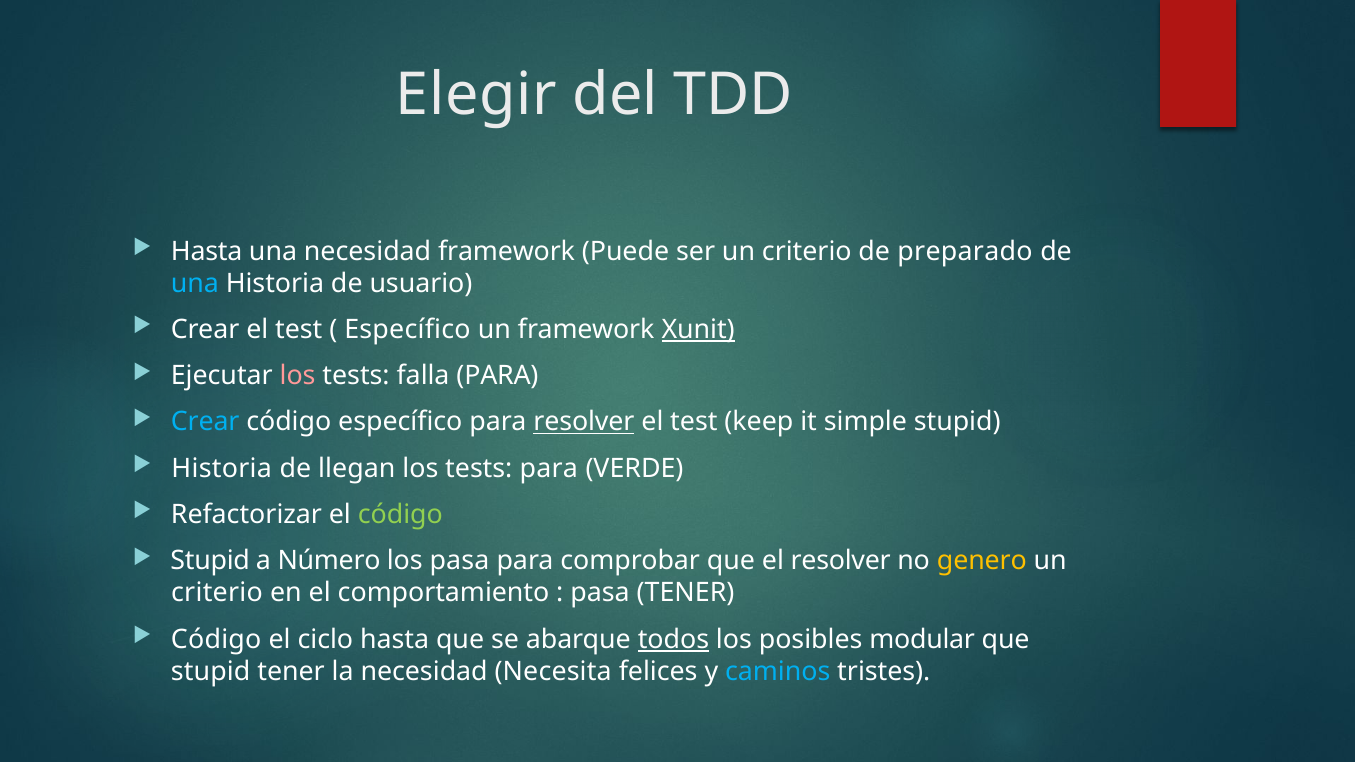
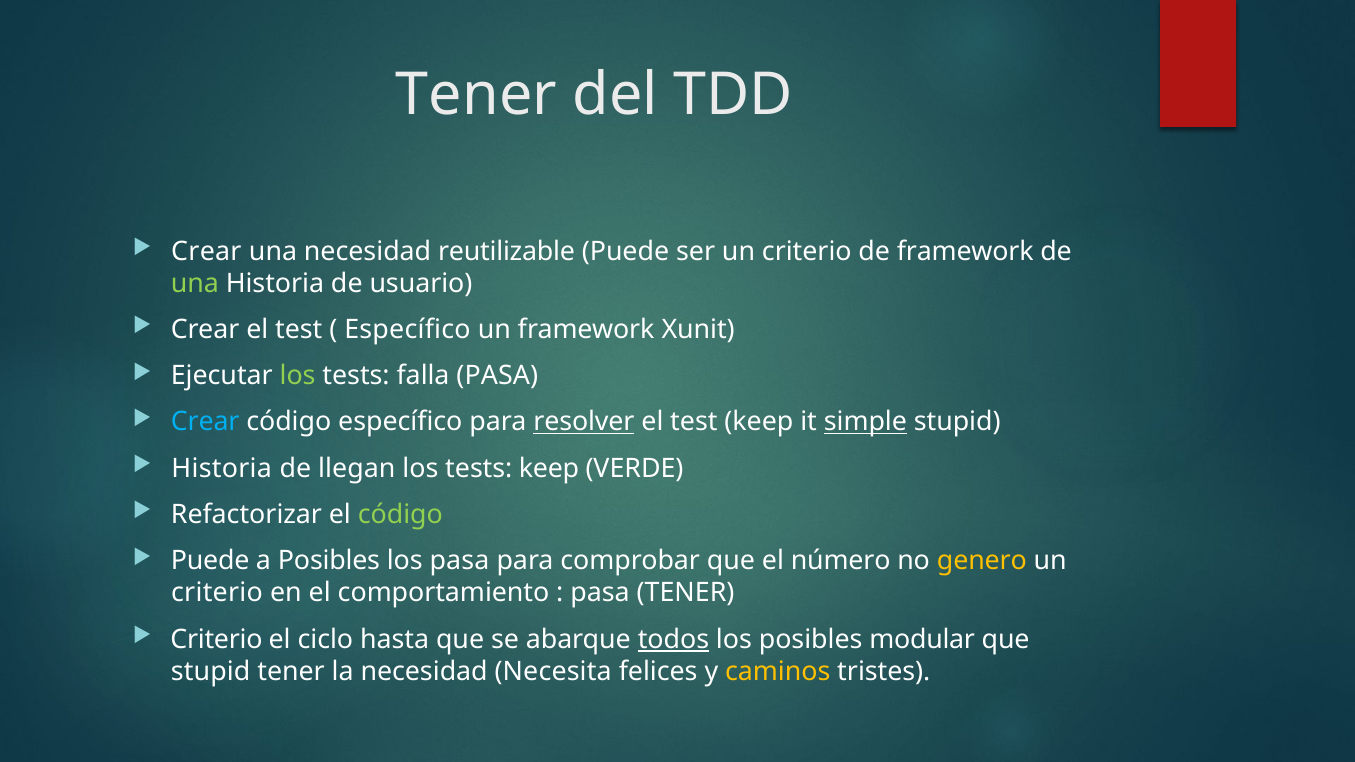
Elegir: Elegir -> Tener (477, 95)
Hasta: Hasta -> Crear (206, 251)
necesidad framework: framework -> reutilizable (507, 251)
de preparado: preparado -> framework (965, 251)
una colour: light blue -> light green (195, 283)
Xunit underline: present -> none (698, 330)
los colour: pink -> light green (298, 376)
falla PARA: PARA -> PASA (497, 376)
simple underline: none -> present (865, 422)
tests para: para -> keep (549, 469)
Stupid: Stupid -> Puede (210, 561)
a Número: Número -> Posibles (329, 561)
el resolver: resolver -> número (841, 561)
Código: Código -> Criterio (216, 640)
caminos colour: light blue -> yellow (778, 672)
